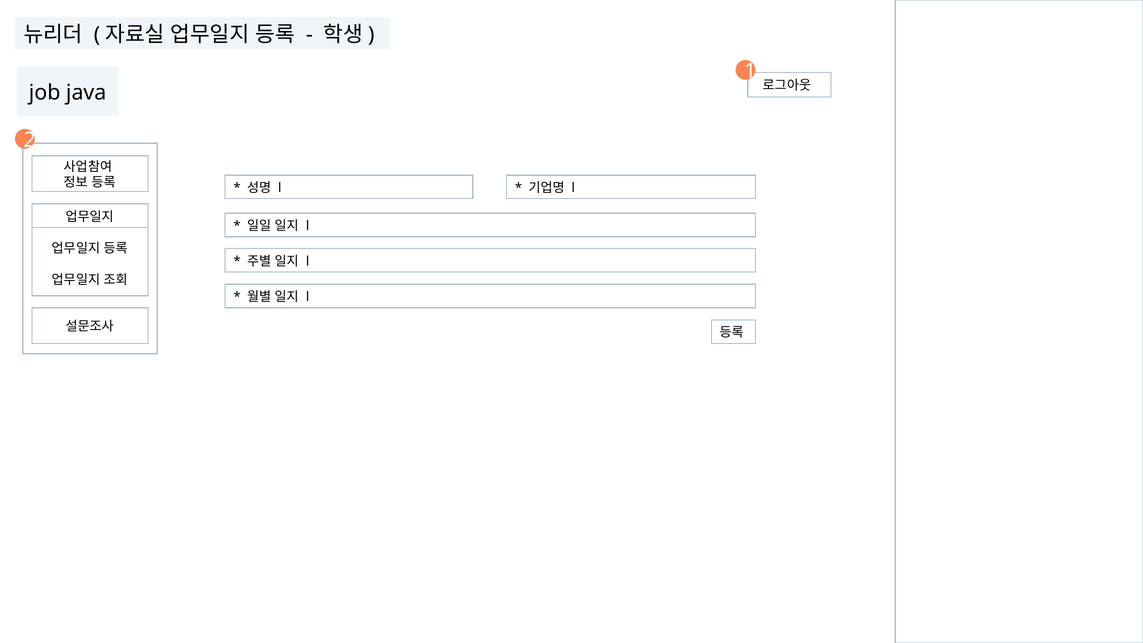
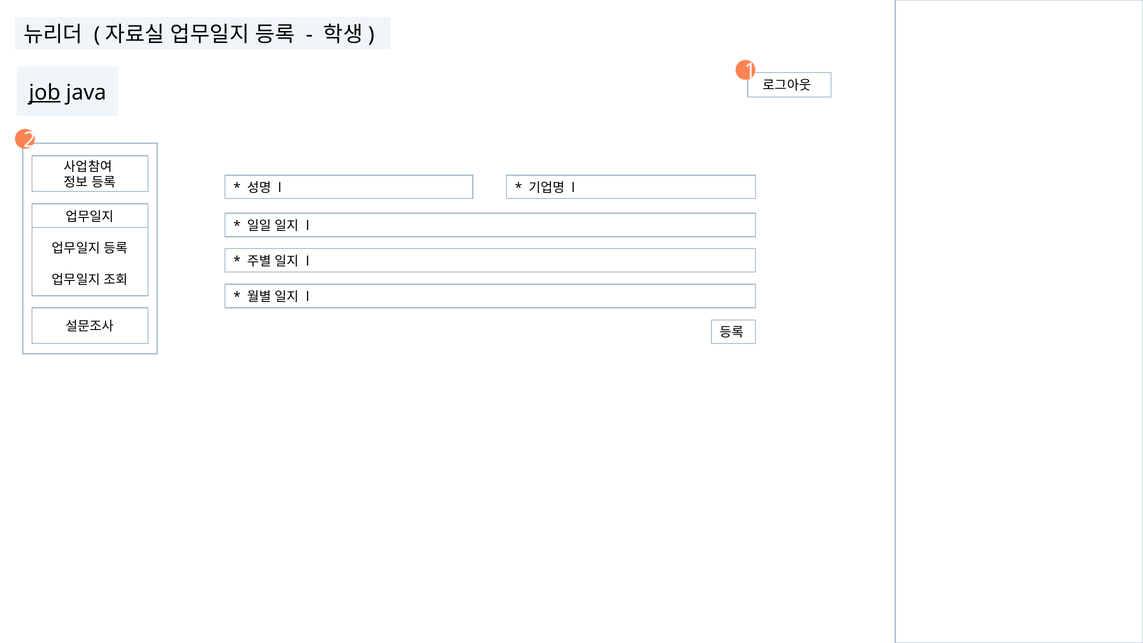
job underline: none -> present (45, 93)
